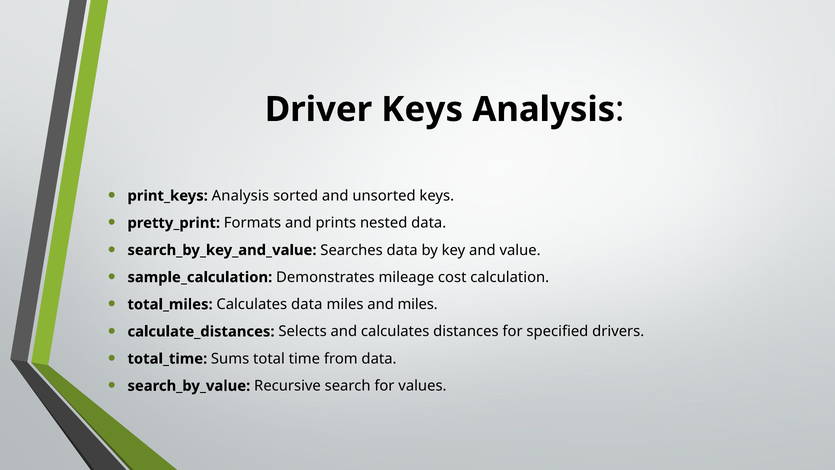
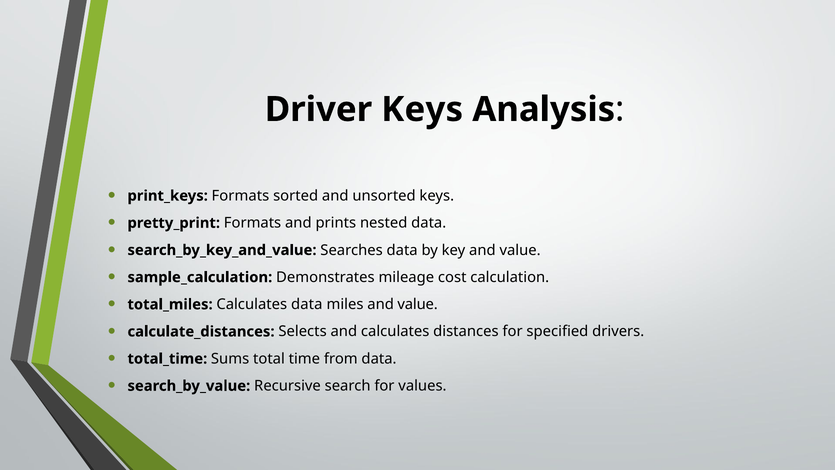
print_keys Analysis: Analysis -> Formats (240, 196)
miles and miles: miles -> value (418, 304)
